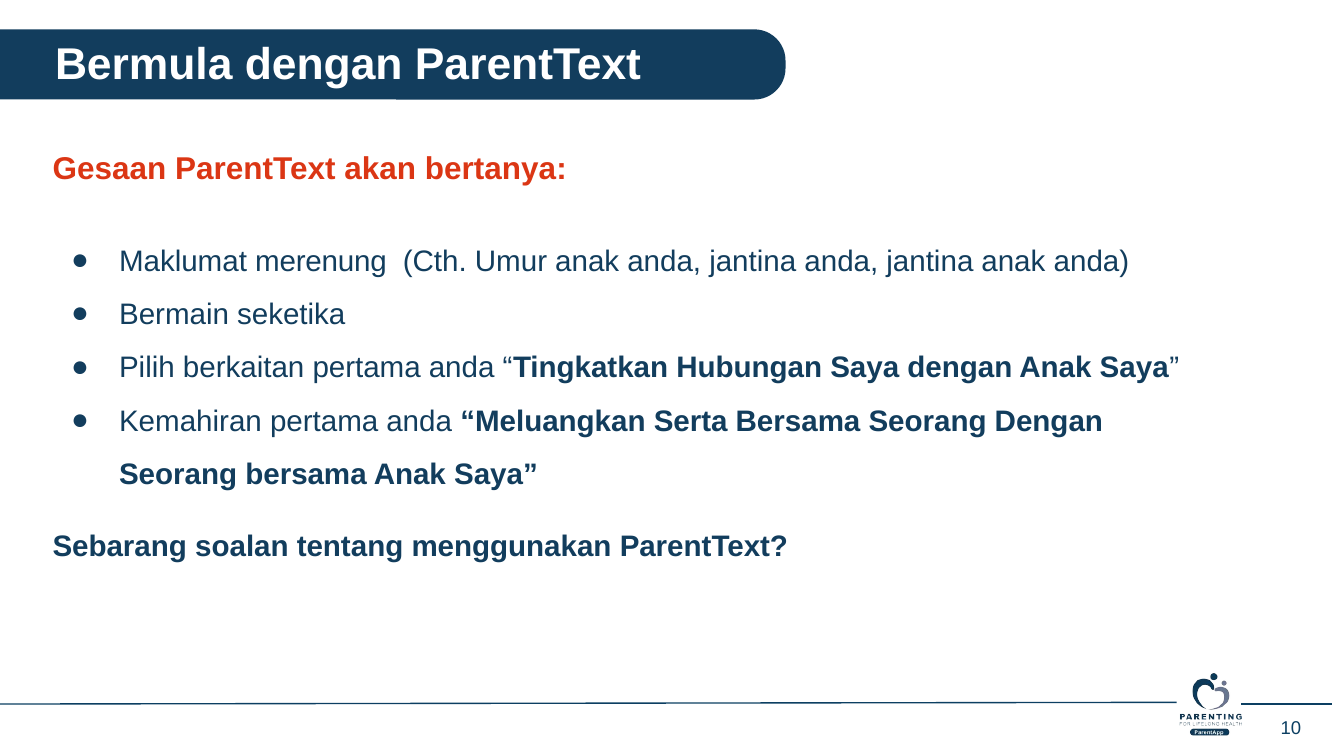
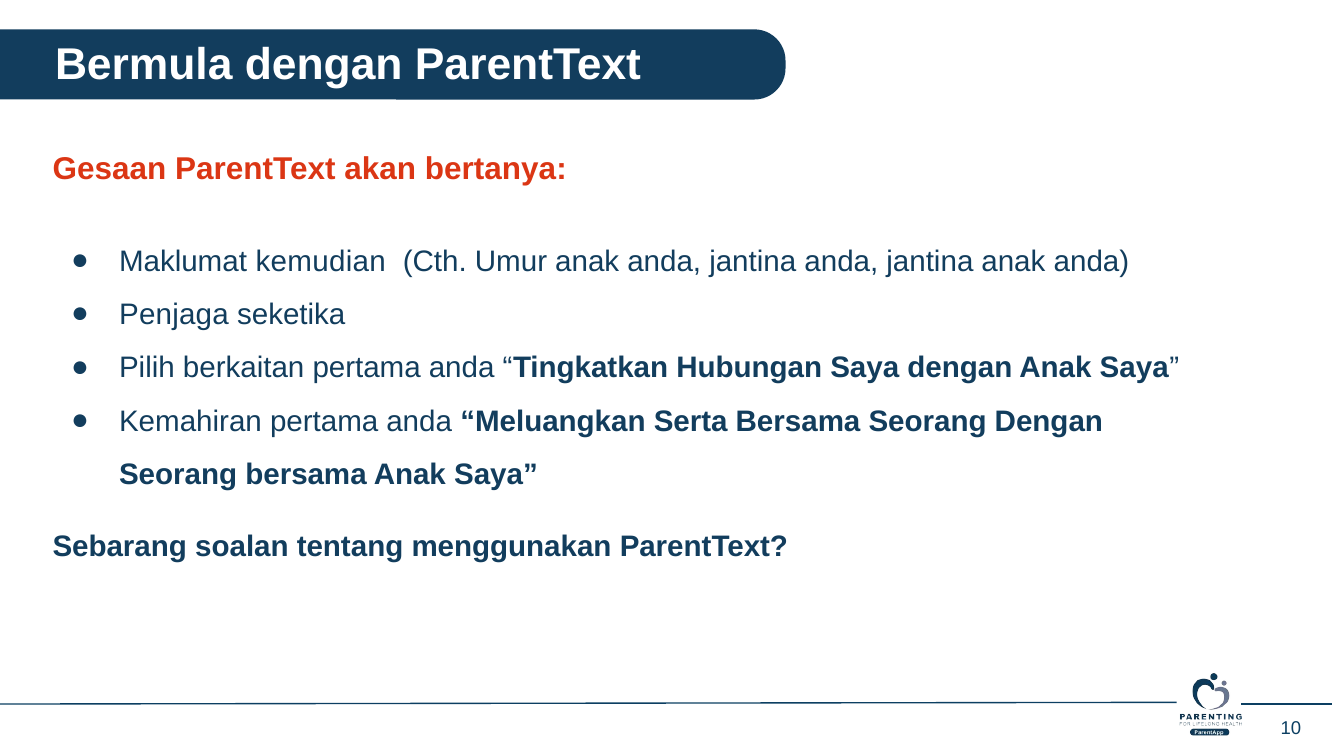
merenung: merenung -> kemudian (321, 261)
Bermain: Bermain -> Penjaga (174, 315)
